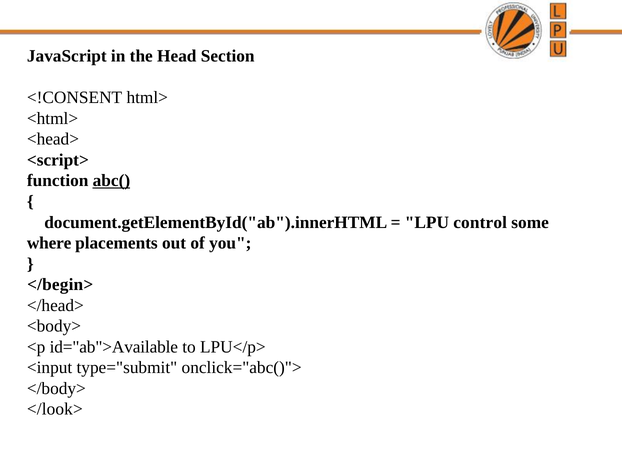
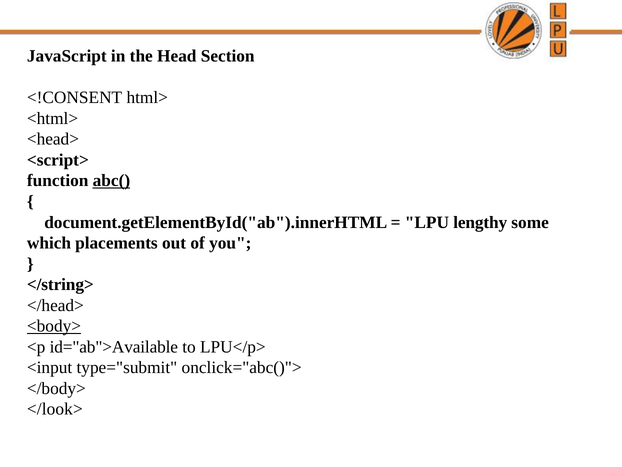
control: control -> lengthy (480, 222)
where: where -> which (49, 243)
</begin>: </begin> -> </string> (60, 284)
<body> underline: none -> present (54, 326)
